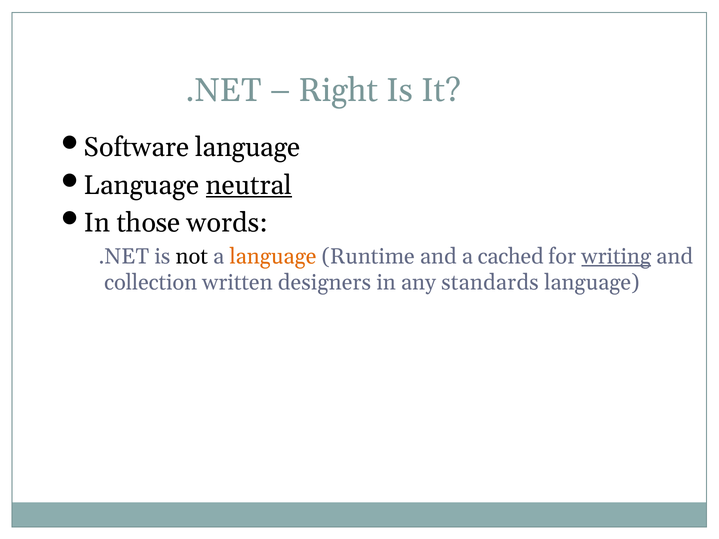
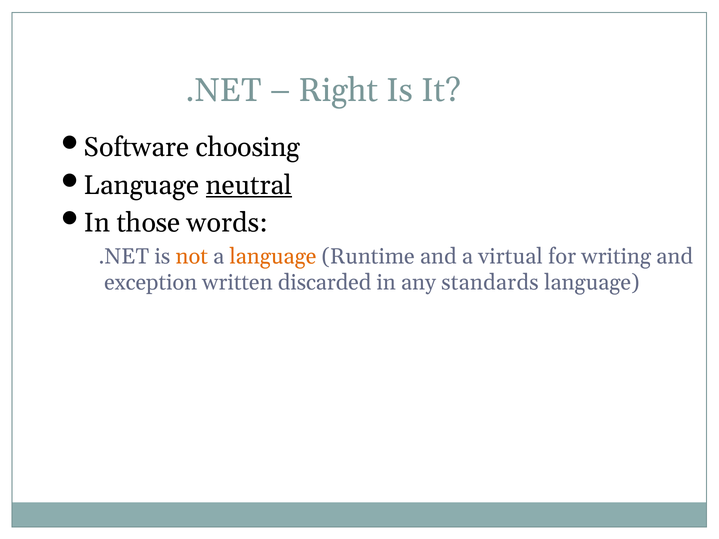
Software language: language -> choosing (248, 147)
not colour: black -> orange (192, 256)
cached: cached -> virtual (510, 256)
writing underline: present -> none (616, 256)
collection: collection -> exception (151, 283)
designers: designers -> discarded (325, 283)
